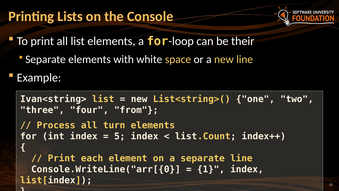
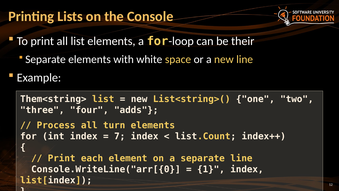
Ivan<string>: Ivan<string> -> Them<string> (53, 99)
from: from -> adds (136, 110)
5: 5 -> 7 (120, 136)
